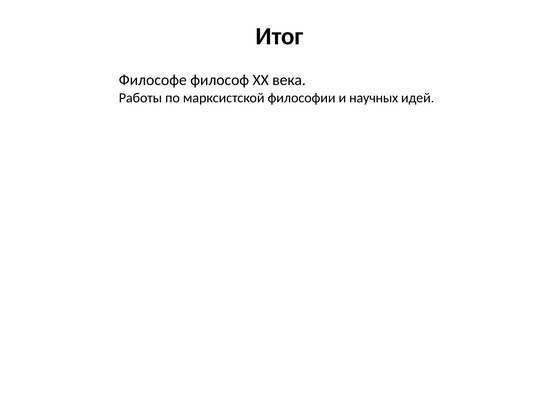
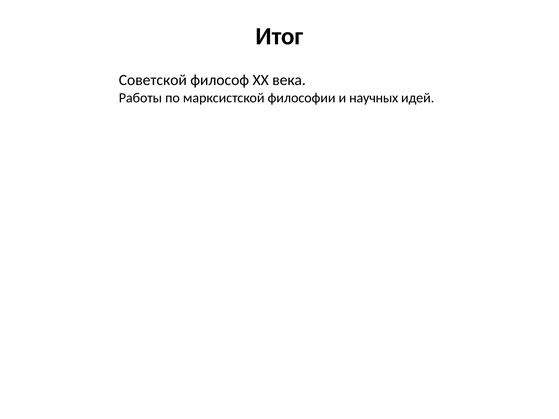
Философе: Философе -> Советской (153, 80)
